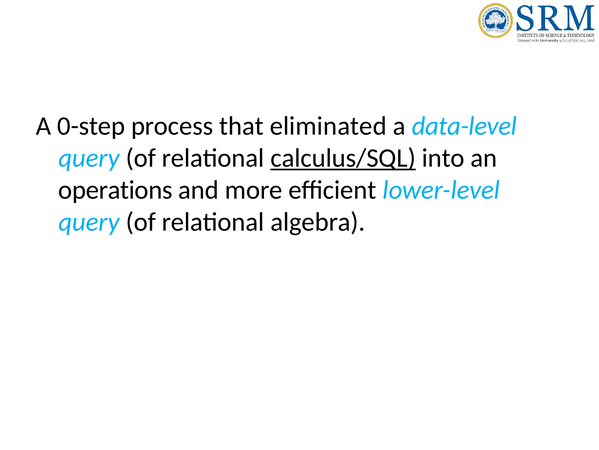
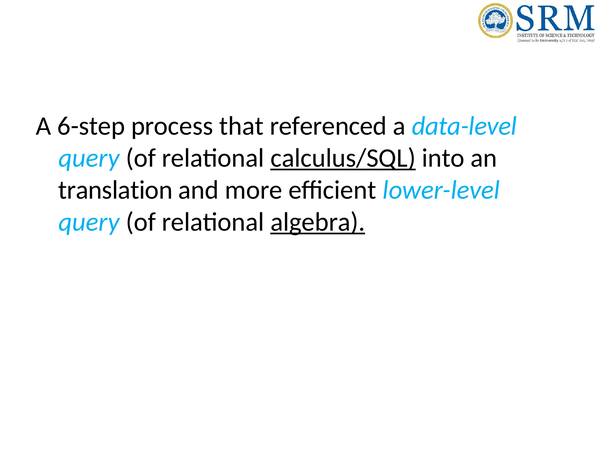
0-step: 0-step -> 6-step (91, 126)
eliminated: eliminated -> referenced (328, 126)
operations: operations -> translation (115, 190)
algebra underline: none -> present (318, 222)
